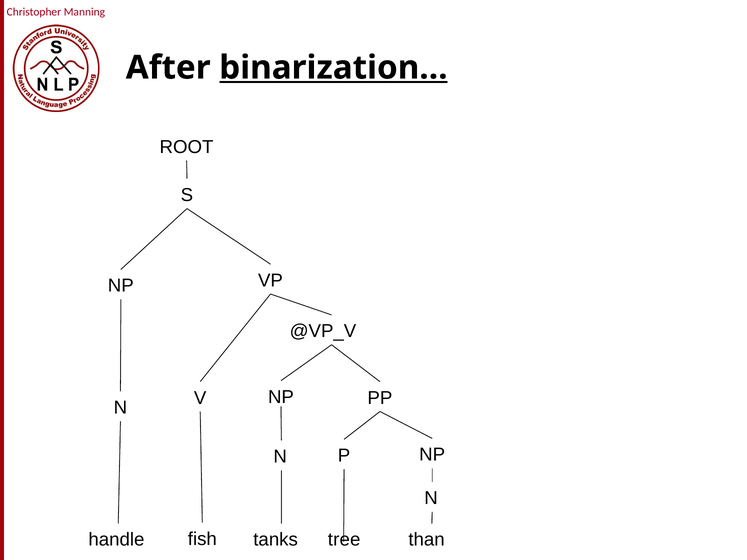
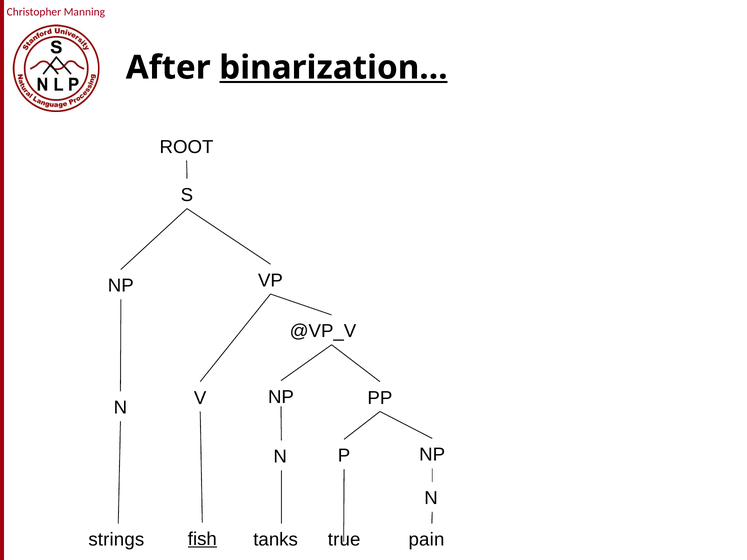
fish underline: none -> present (202, 539)
handle: handle -> strings (116, 540)
tree: tree -> true (344, 540)
than: than -> pain (426, 540)
